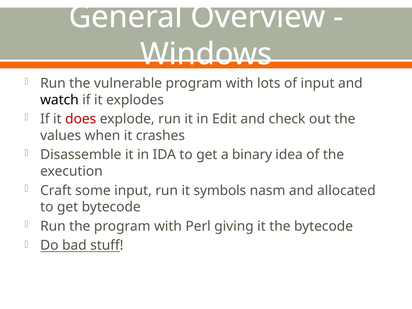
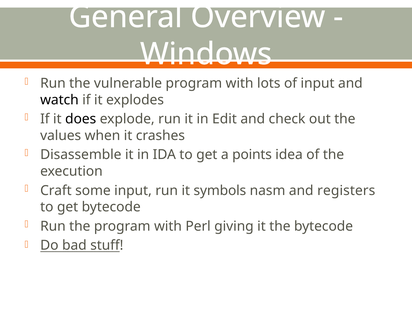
does colour: red -> black (81, 119)
binary: binary -> points (252, 155)
allocated: allocated -> registers (346, 190)
